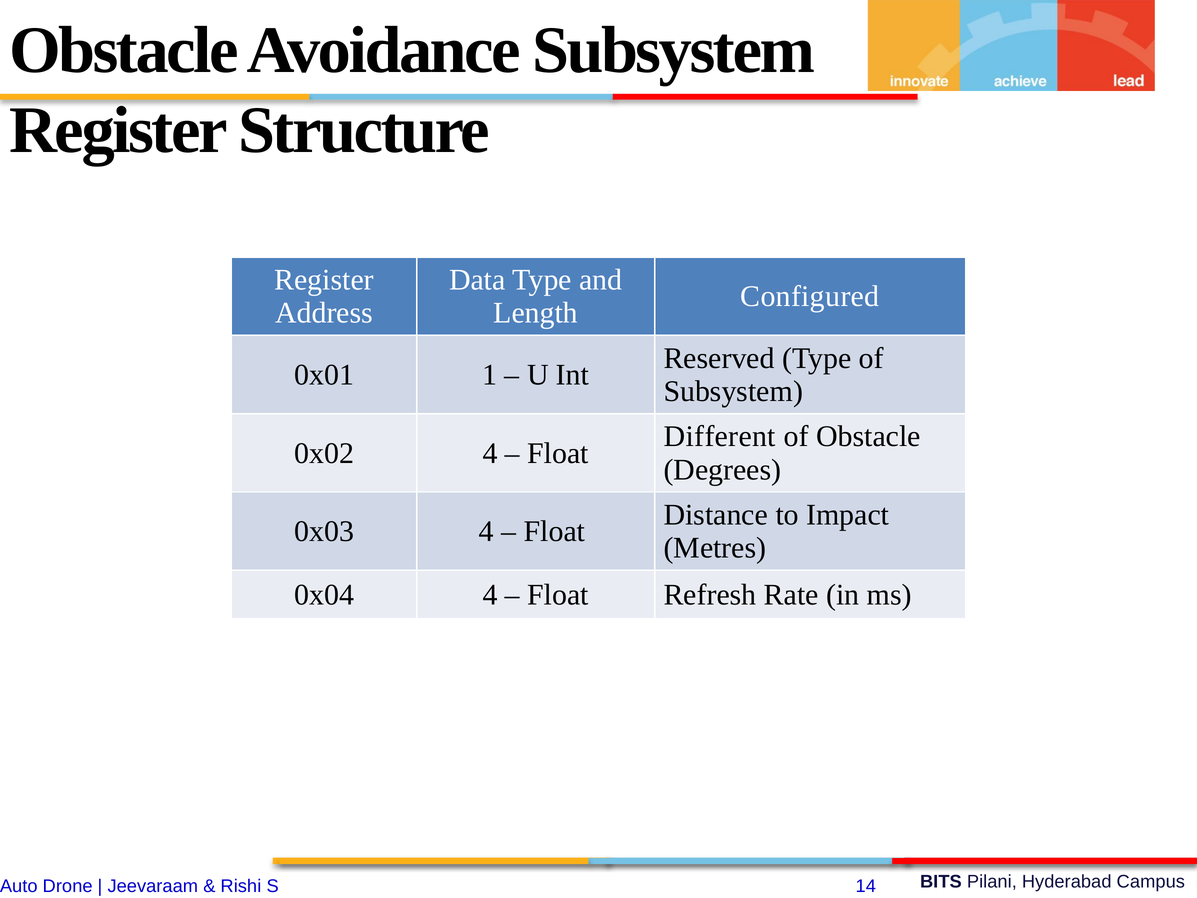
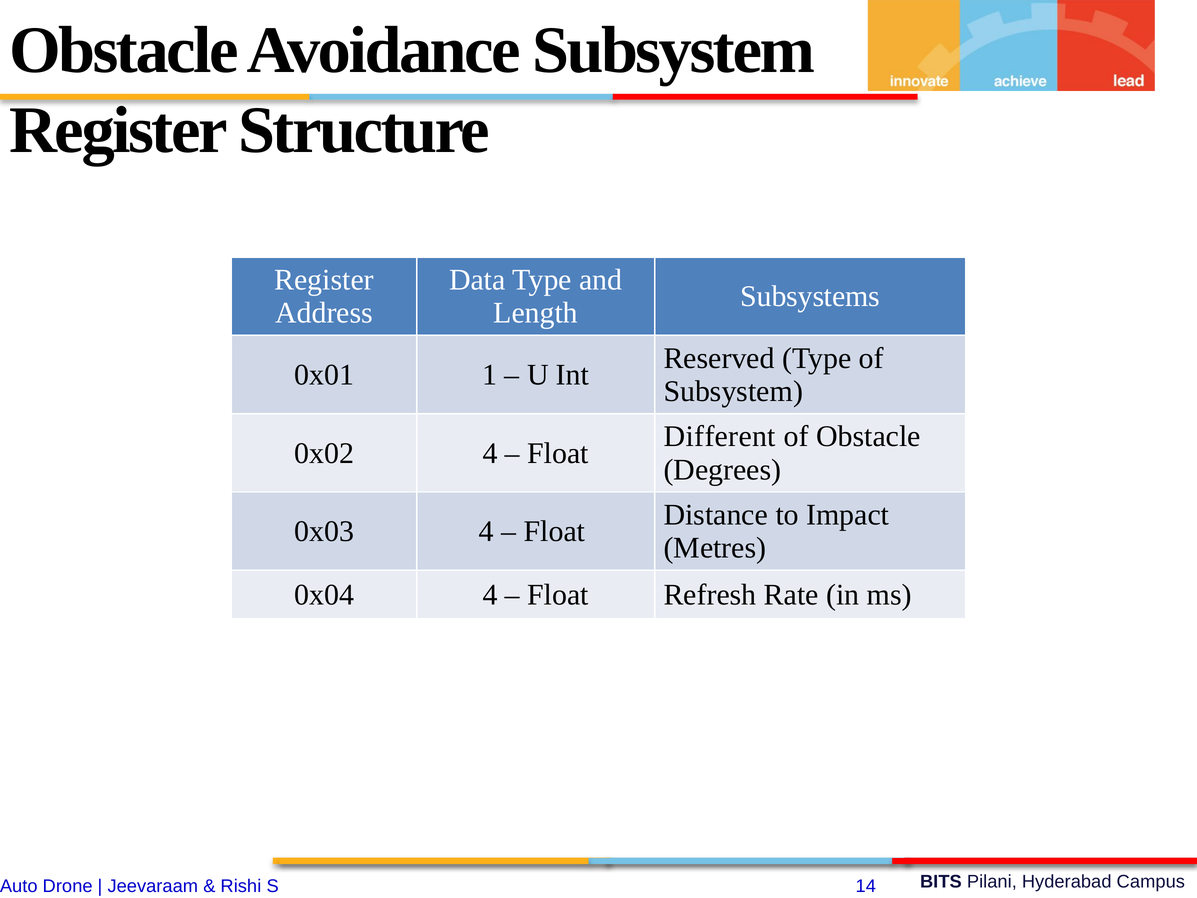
Configured: Configured -> Subsystems (810, 296)
